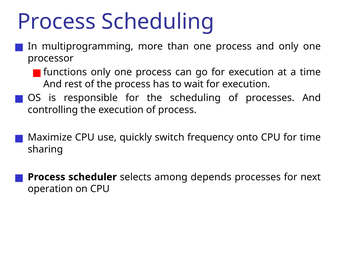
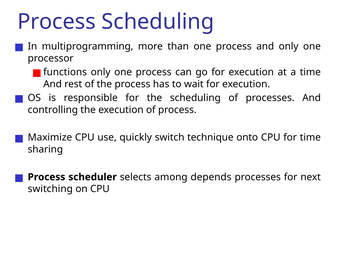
frequency: frequency -> technique (210, 137)
operation: operation -> switching (50, 189)
